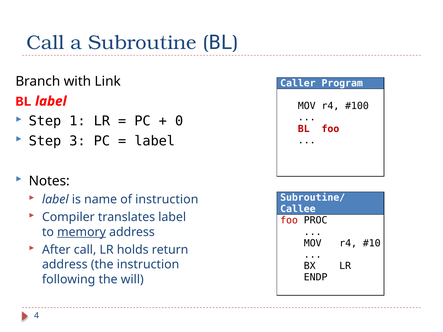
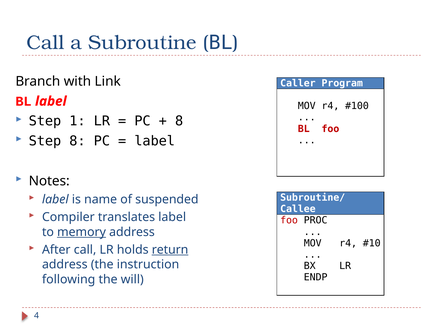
0: 0 -> 8 (179, 121)
Step 3: 3 -> 8 (77, 141)
of instruction: instruction -> suspended (167, 200)
return underline: none -> present (170, 250)
